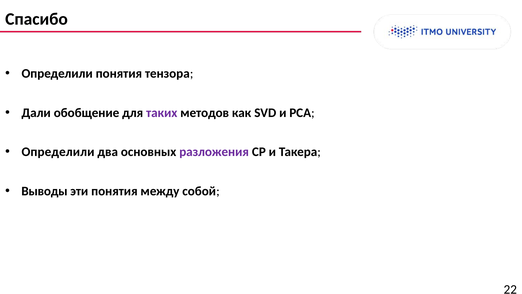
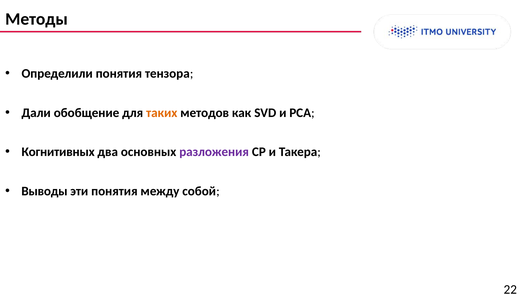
Спасибо: Спасибо -> Методы (37, 19)
таких colour: purple -> orange (162, 113)
Определили: Определили -> Когнитивных (58, 152)
